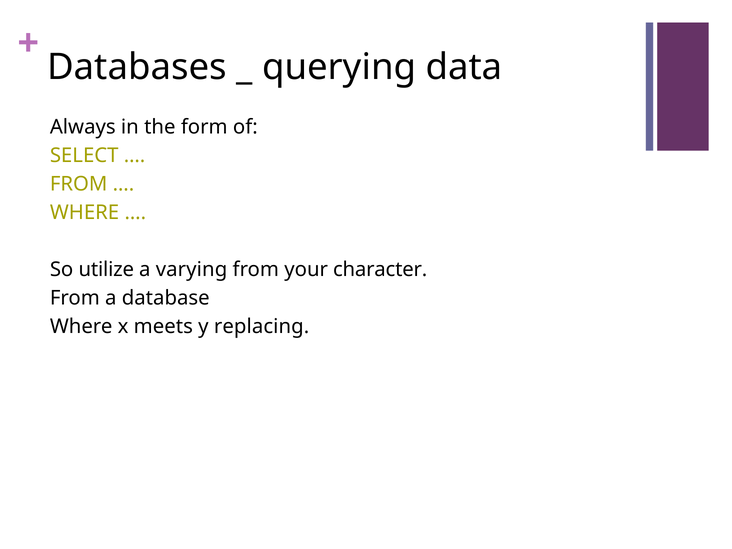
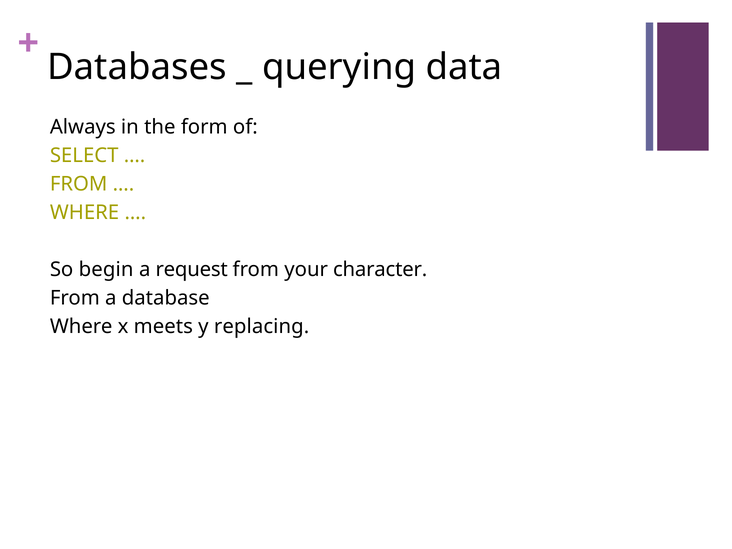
utilize: utilize -> begin (106, 269)
varying: varying -> request (192, 269)
